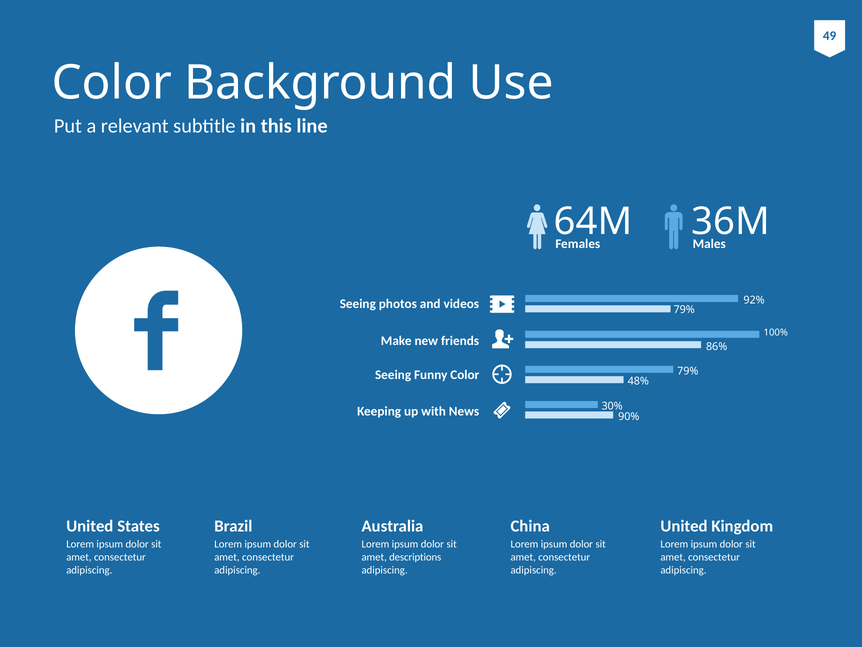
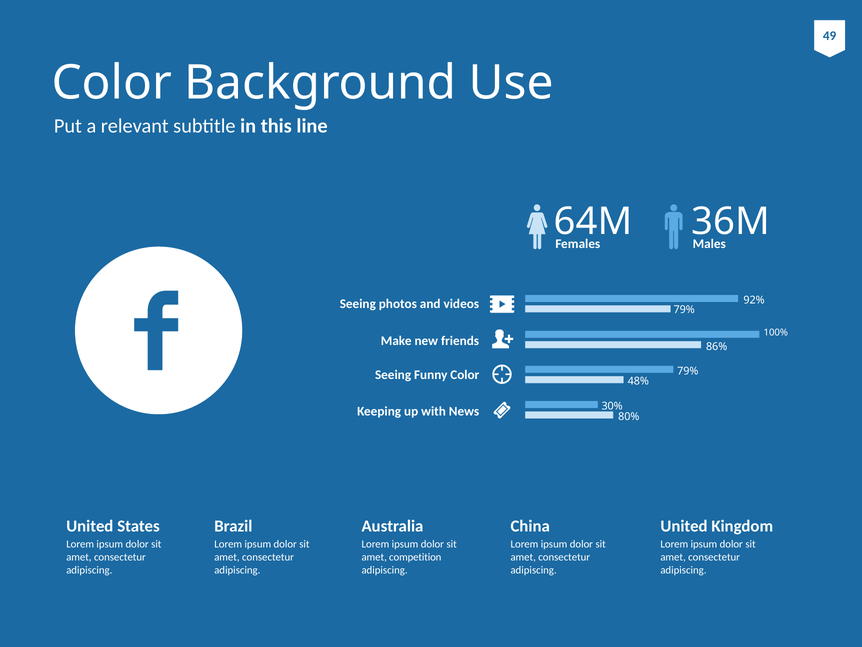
90%: 90% -> 80% (629, 416)
descriptions: descriptions -> competition (415, 557)
